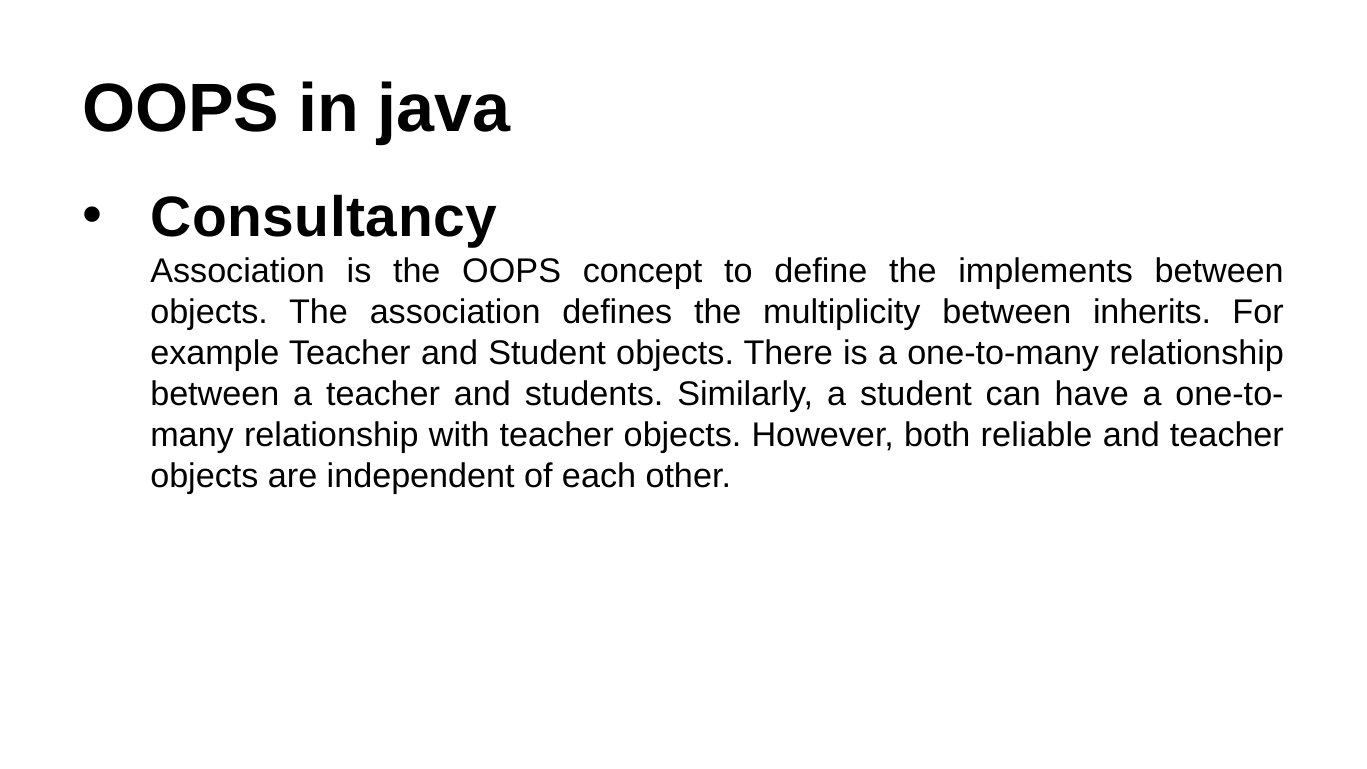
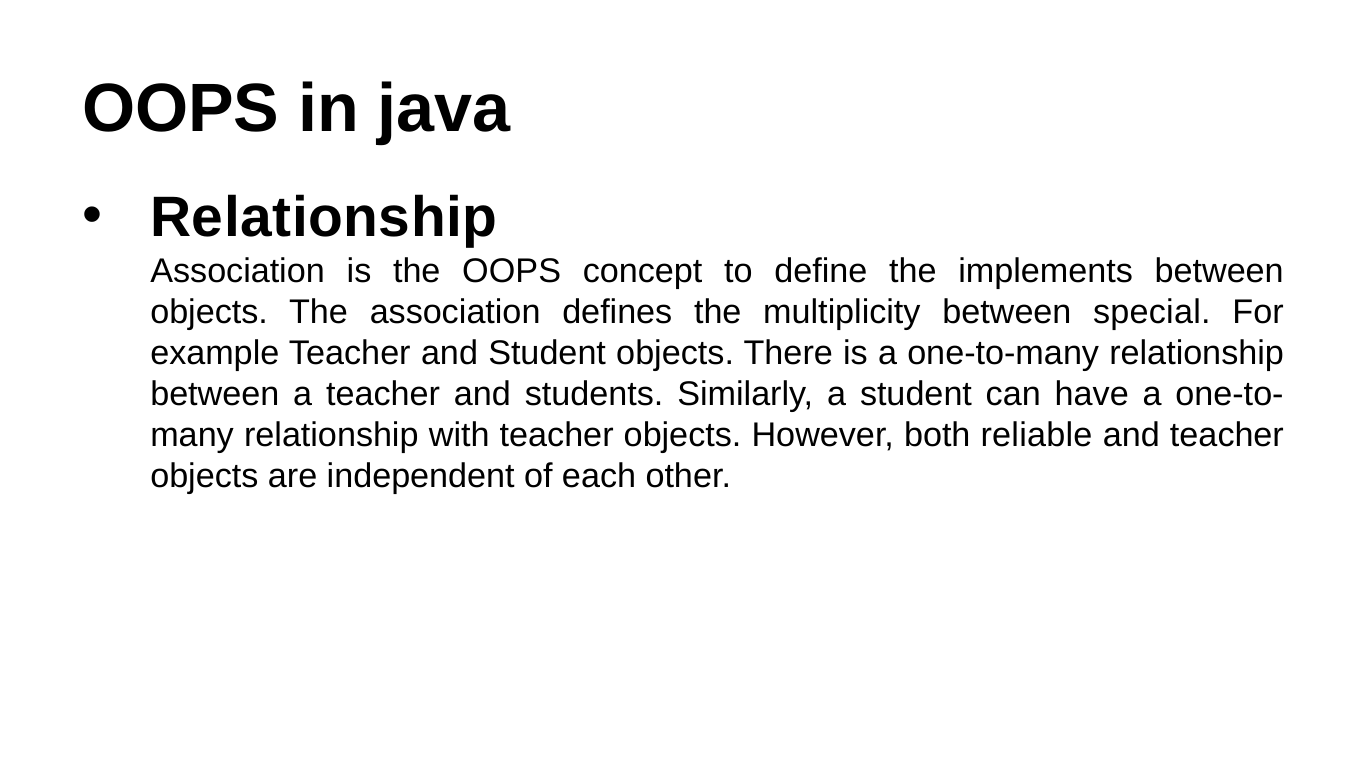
Consultancy: Consultancy -> Relationship (324, 218)
inherits: inherits -> special (1152, 312)
